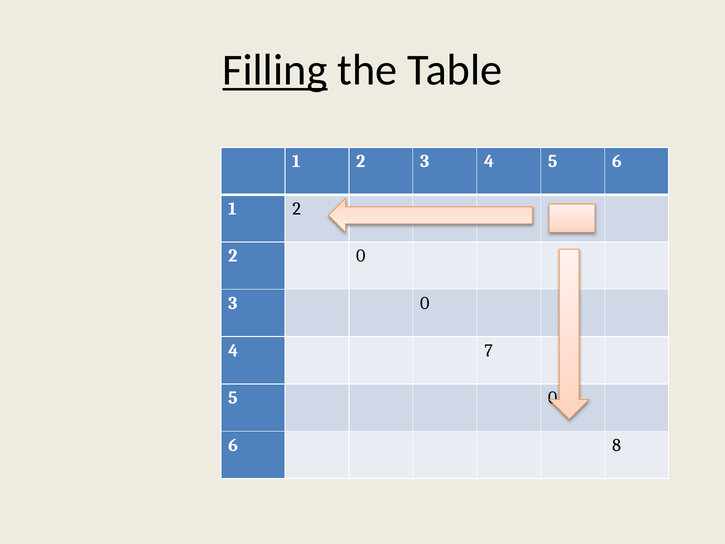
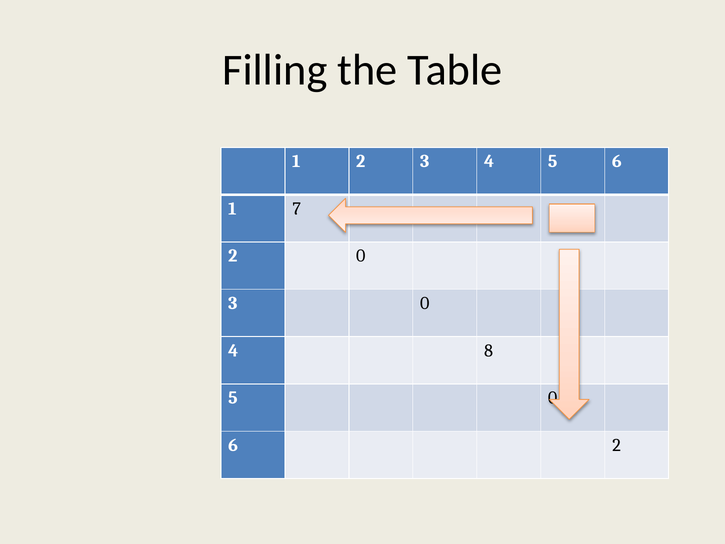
Filling underline: present -> none (275, 70)
2: 2 -> 7 (297, 209)
7: 7 -> 8 (489, 350)
6 8: 8 -> 2 (617, 445)
